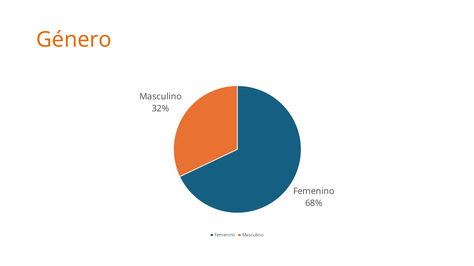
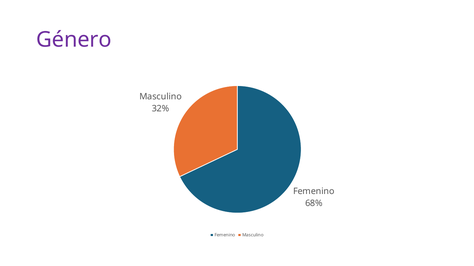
Género colour: orange -> purple (74, 40)
